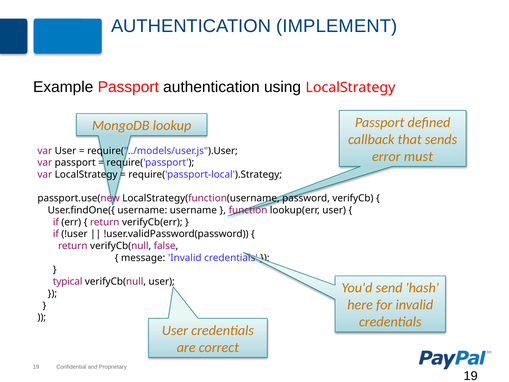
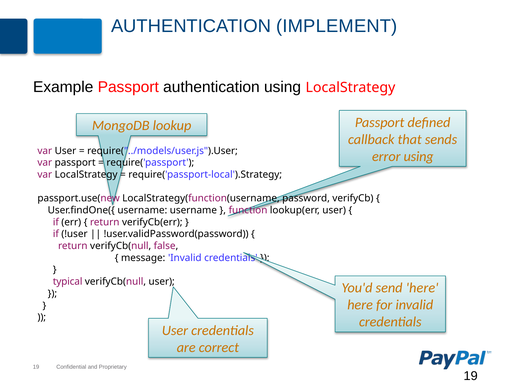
error must: must -> using (419, 156)
send hash: hash -> here (422, 288)
